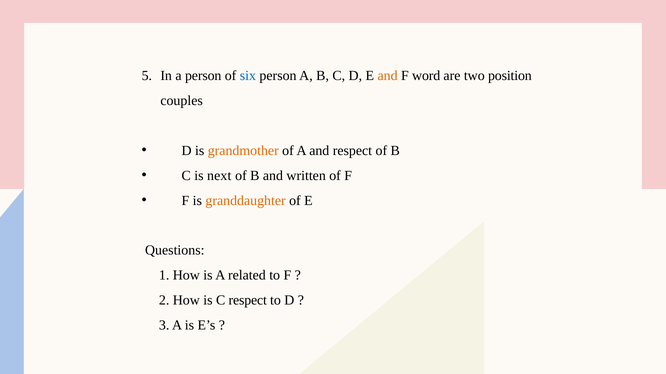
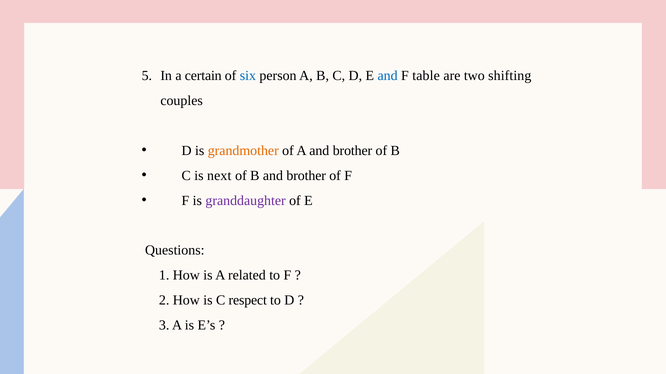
a person: person -> certain (203, 76)
and colour: orange -> blue (388, 76)
word: word -> table (426, 76)
position: position -> shifting (510, 76)
A and respect: respect -> brother (352, 151)
B and written: written -> brother (306, 176)
granddaughter colour: orange -> purple (246, 201)
